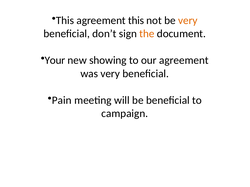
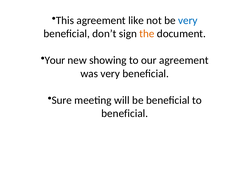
agreement this: this -> like (136, 20)
very colour: orange -> blue (188, 20)
Pain: Pain -> Sure (62, 100)
campaign: campaign -> beneficial (125, 114)
